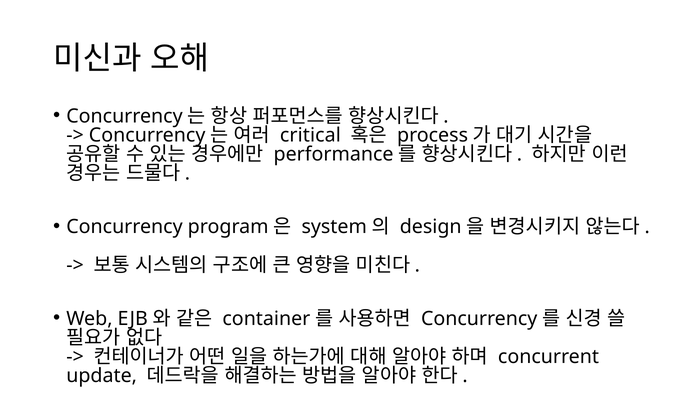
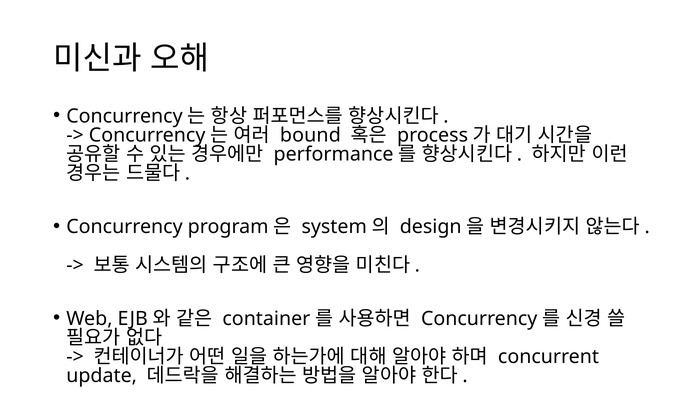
critical: critical -> bound (310, 135)
